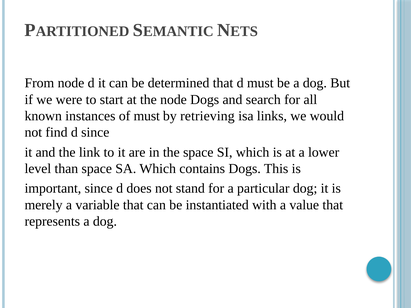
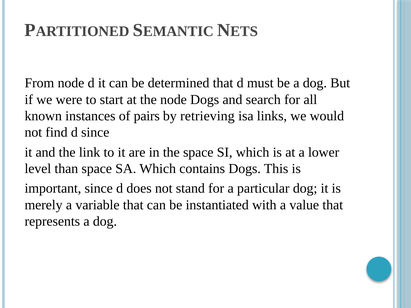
of must: must -> pairs (147, 116)
